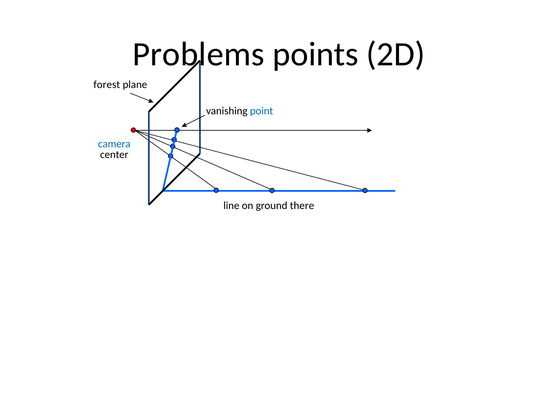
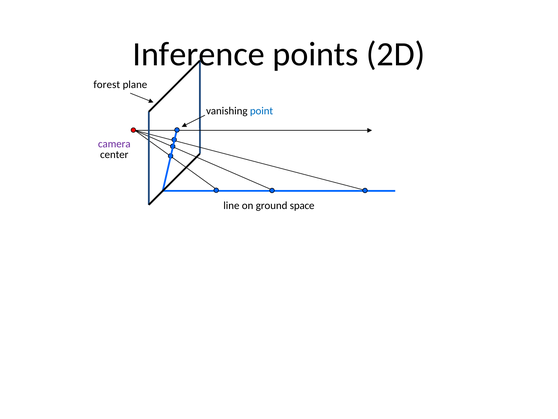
Problems: Problems -> Inference (199, 54)
camera colour: blue -> purple (114, 144)
there: there -> space (302, 205)
